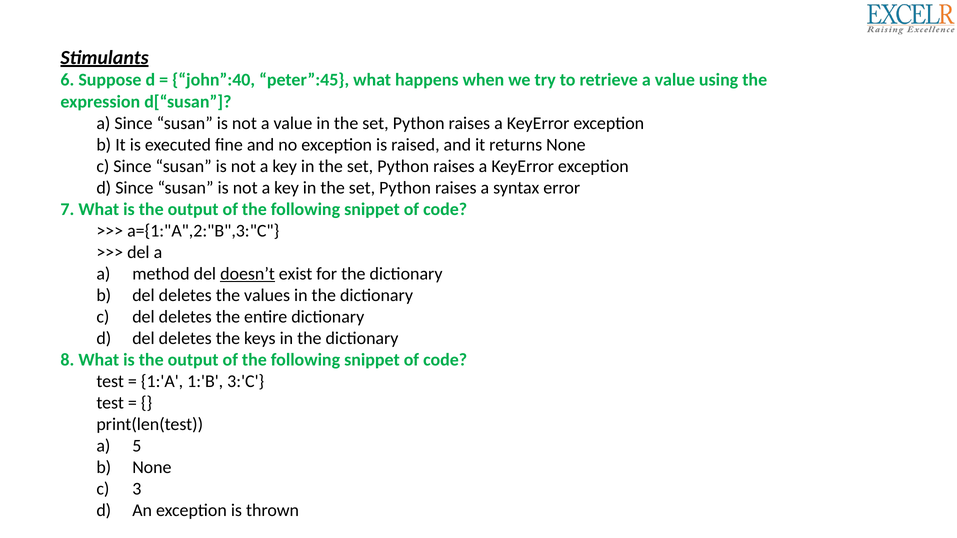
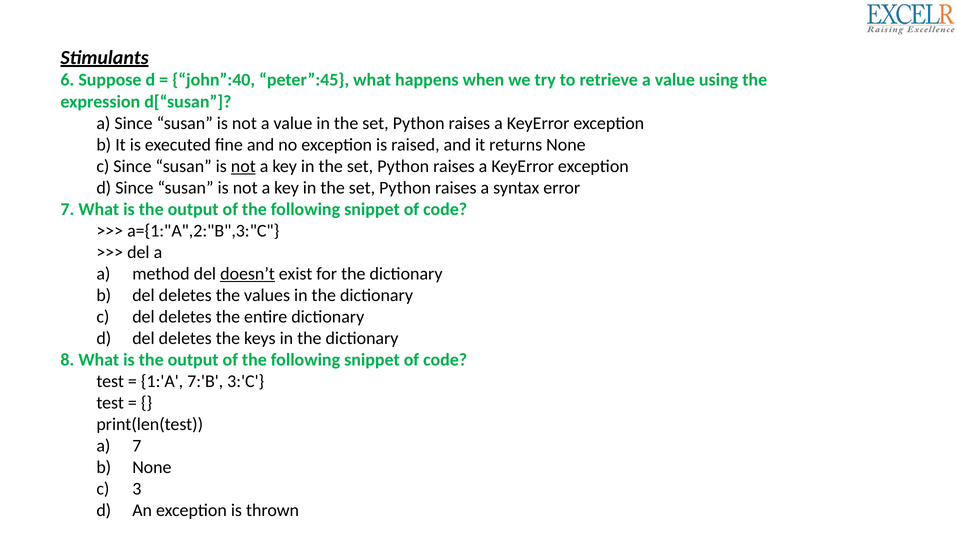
not underline: none -> present (243, 166)
1:'B: 1:'B -> 7:'B (205, 382)
a 5: 5 -> 7 (137, 446)
